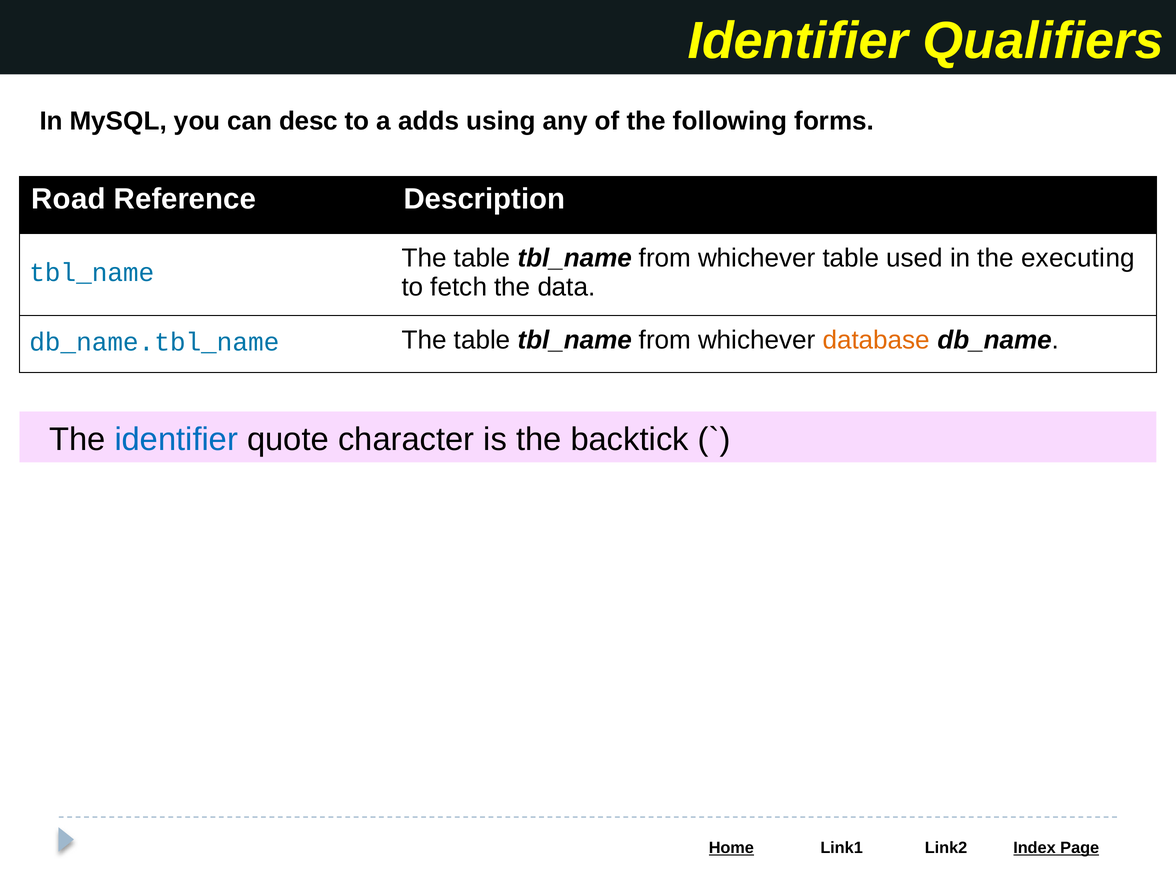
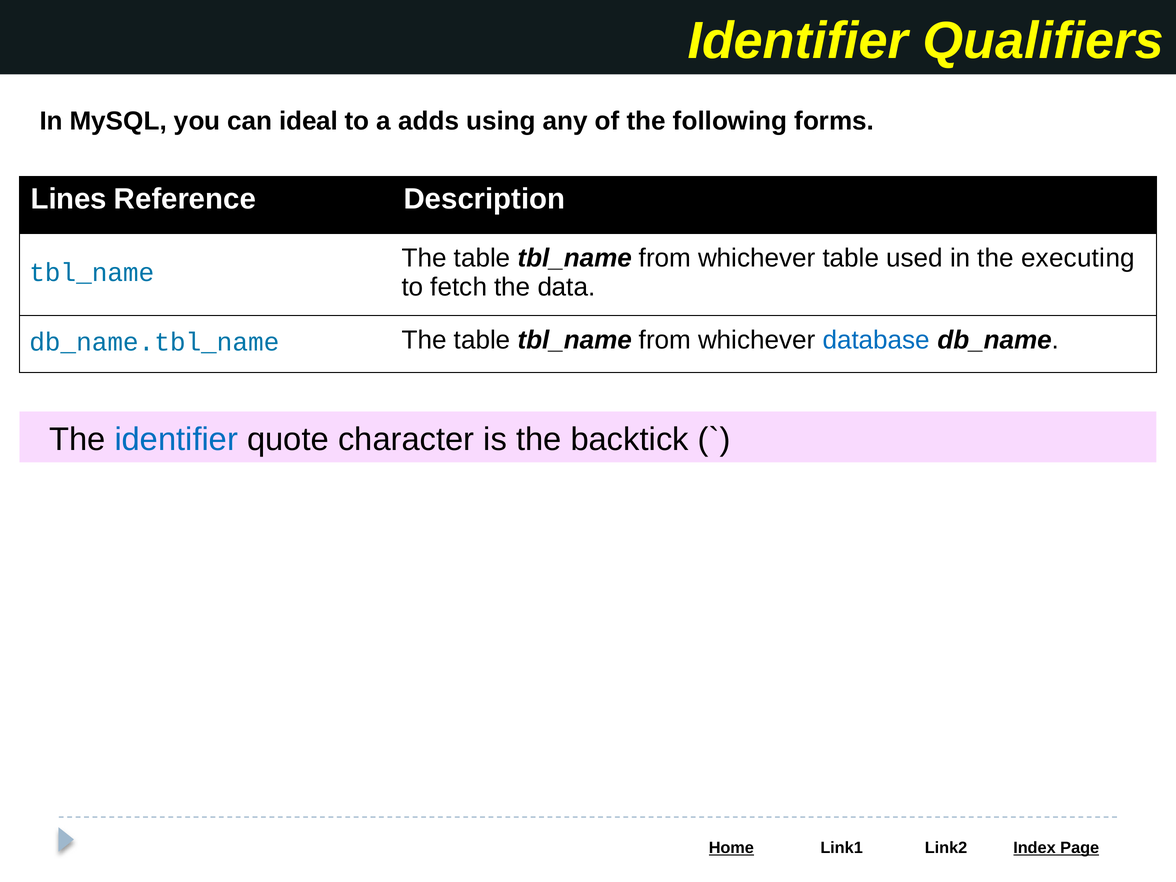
desc: desc -> ideal (309, 121)
Road: Road -> Lines (69, 199)
database colour: orange -> blue (876, 340)
